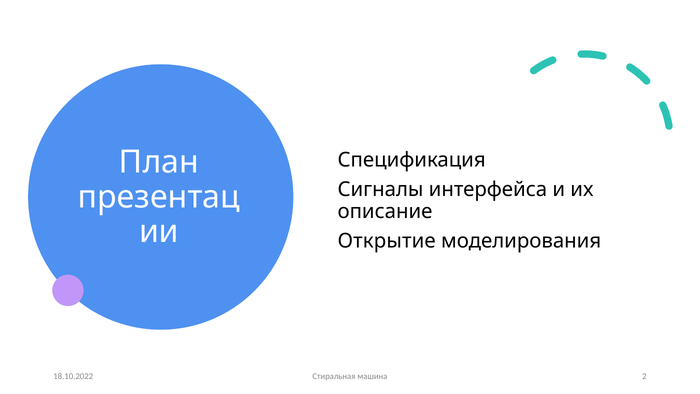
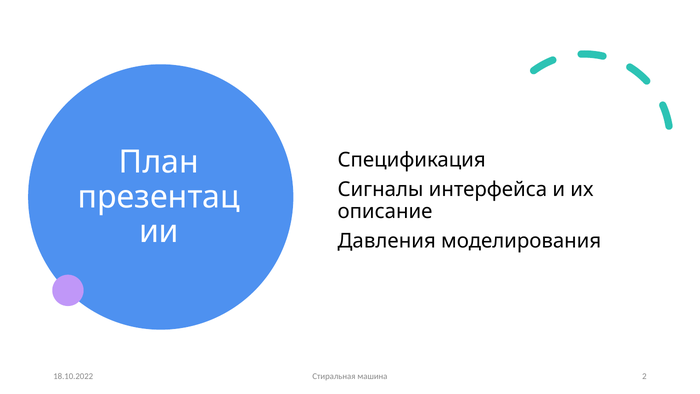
Открытие: Открытие -> Давления (387, 241)
